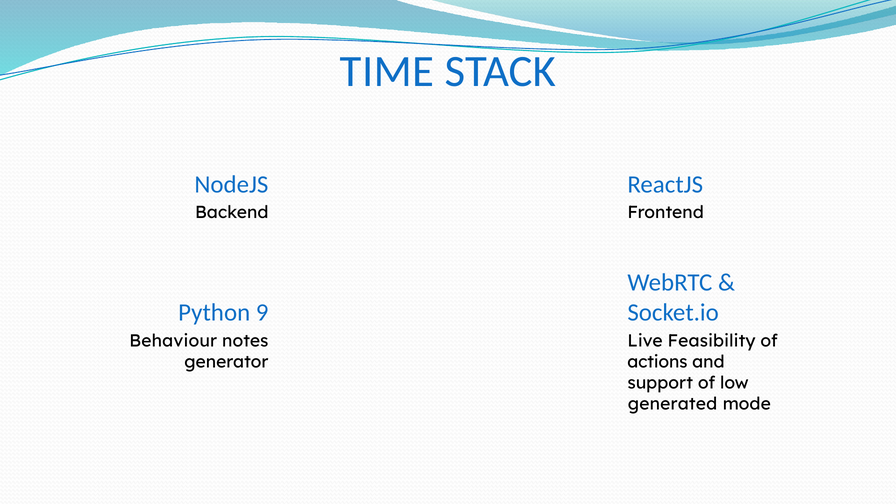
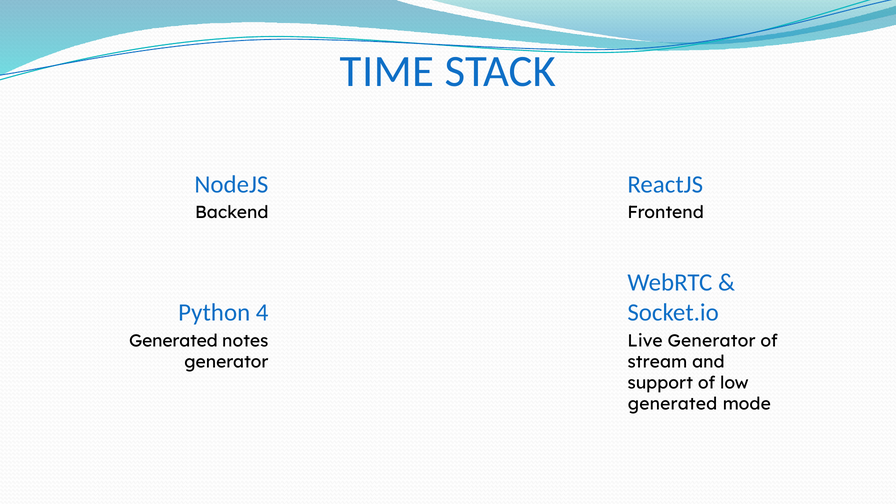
9: 9 -> 4 (262, 313)
Behaviour: Behaviour -> Generated (173, 341)
Live Feasibility: Feasibility -> Generator (712, 341)
actions: actions -> stream (657, 362)
